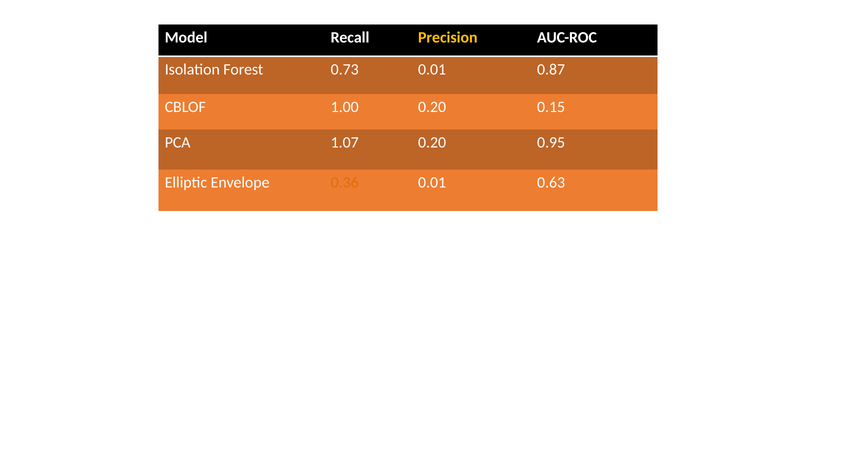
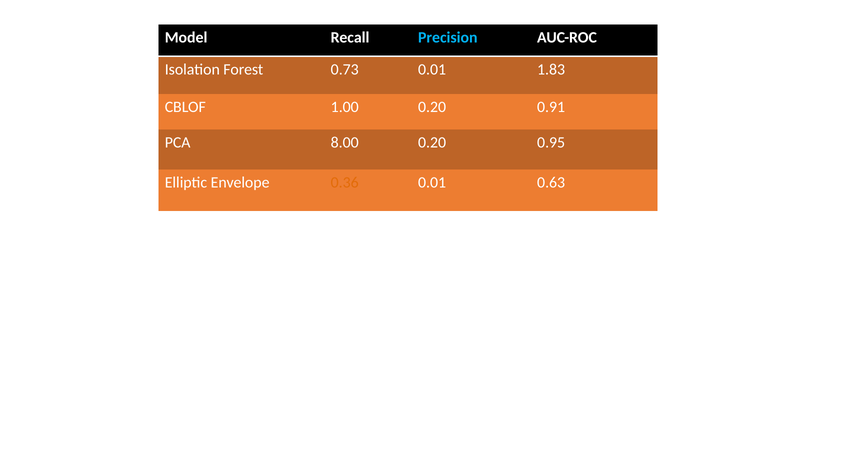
Precision colour: yellow -> light blue (448, 37)
0.87: 0.87 -> 1.83 (551, 69)
0.15: 0.15 -> 0.91 (551, 107)
1.07: 1.07 -> 8.00 (345, 142)
